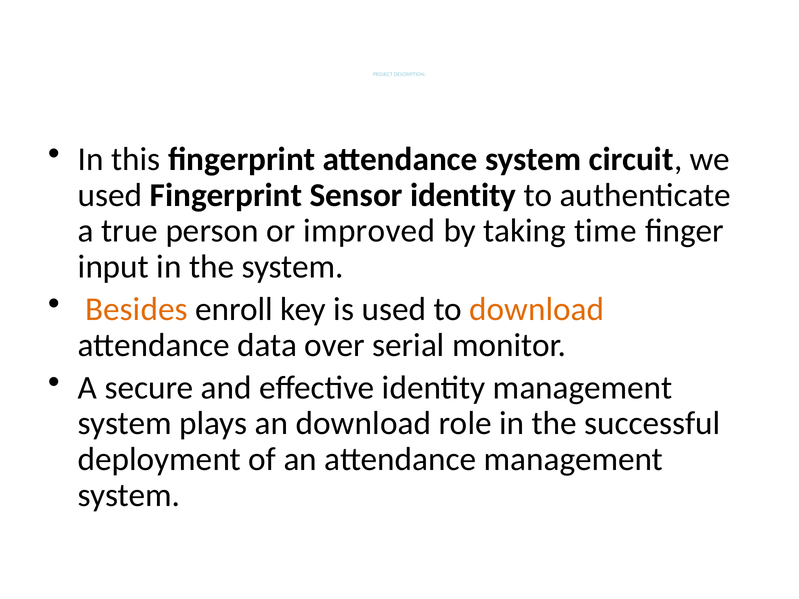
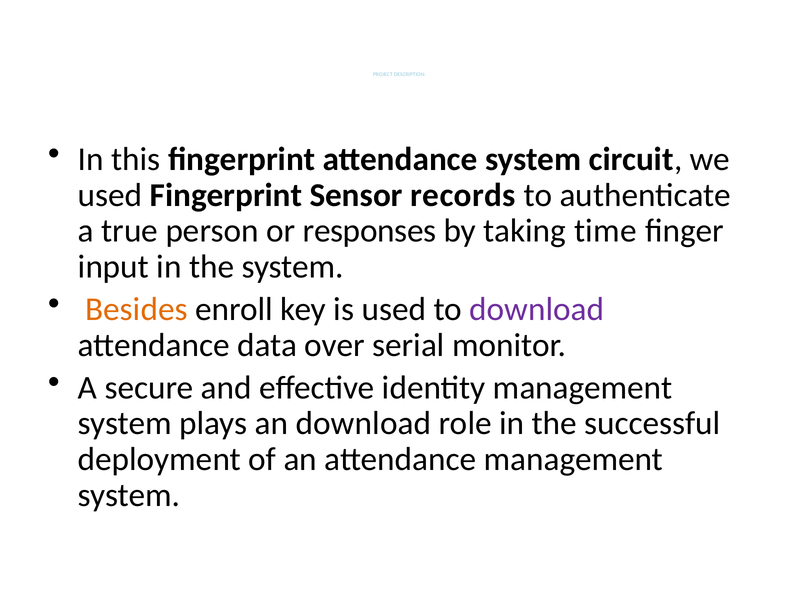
Sensor identity: identity -> records (463, 195)
improved: improved -> responses (370, 231)
download colour: orange -> purple (537, 309)
